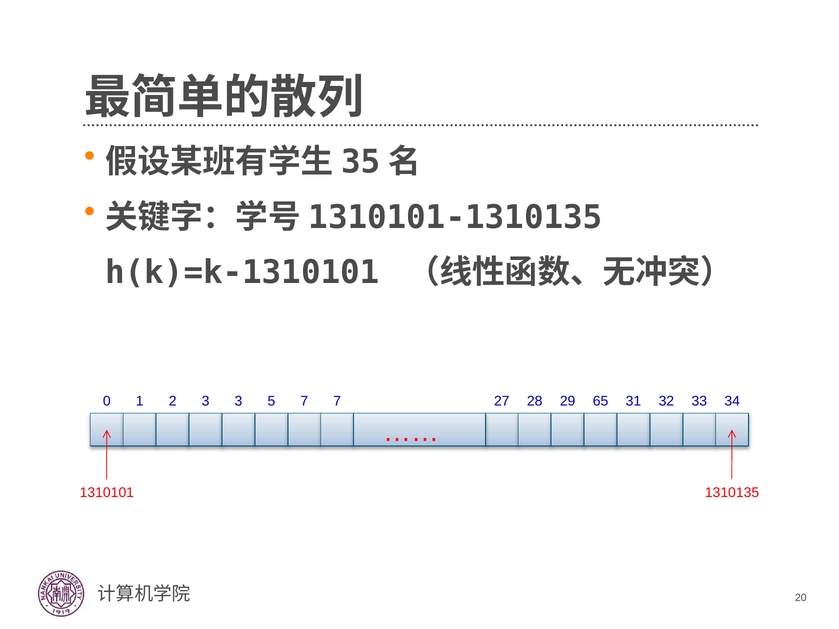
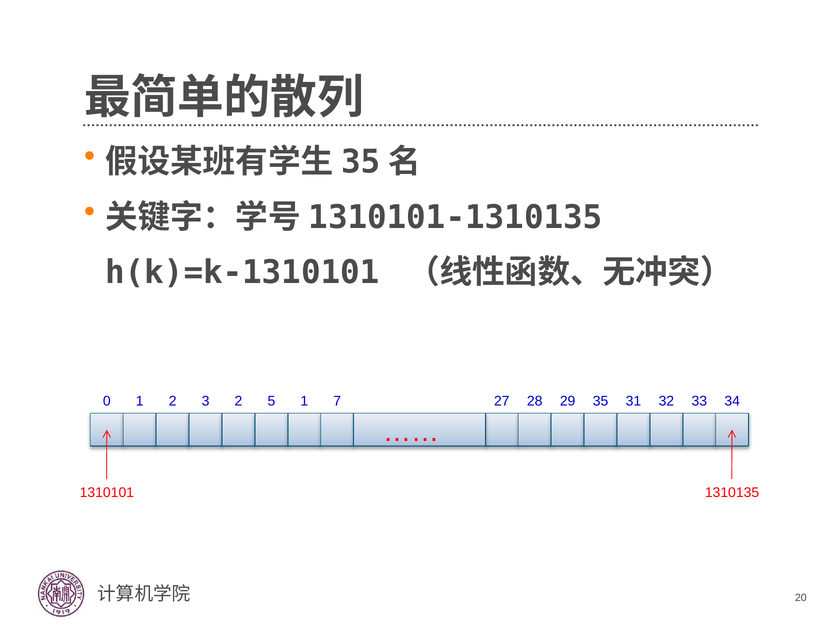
3 3: 3 -> 2 (238, 402)
5 7: 7 -> 1 (304, 402)
65: 65 -> 35 (601, 402)
